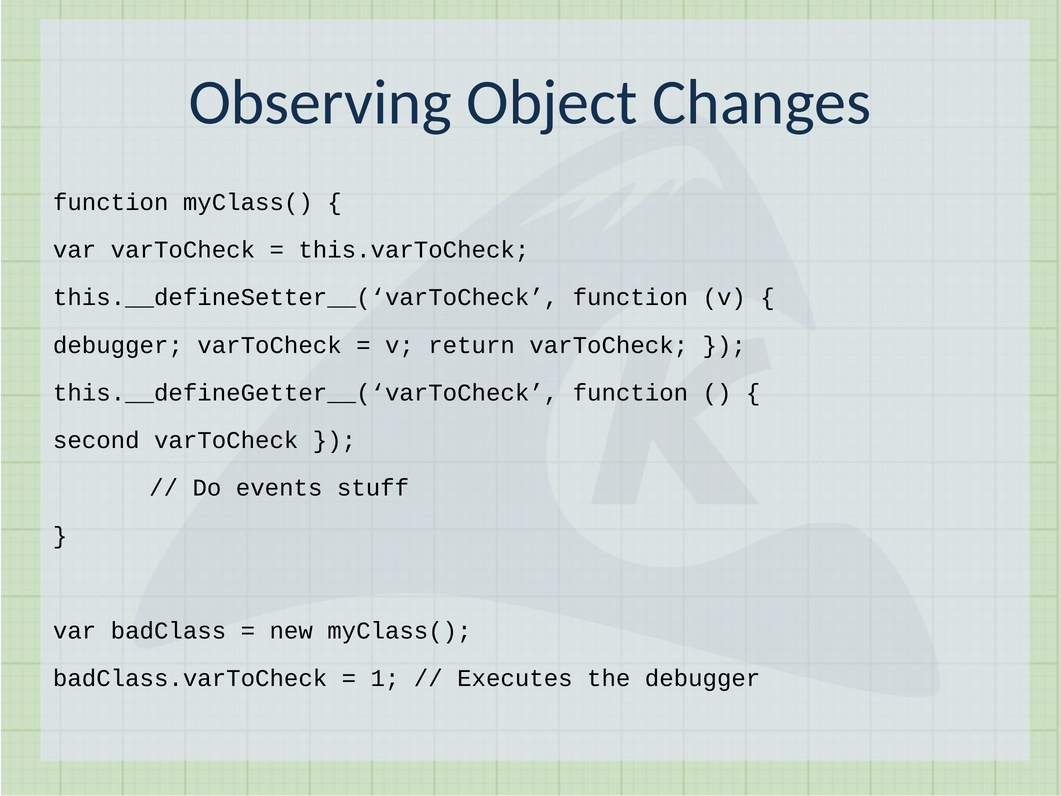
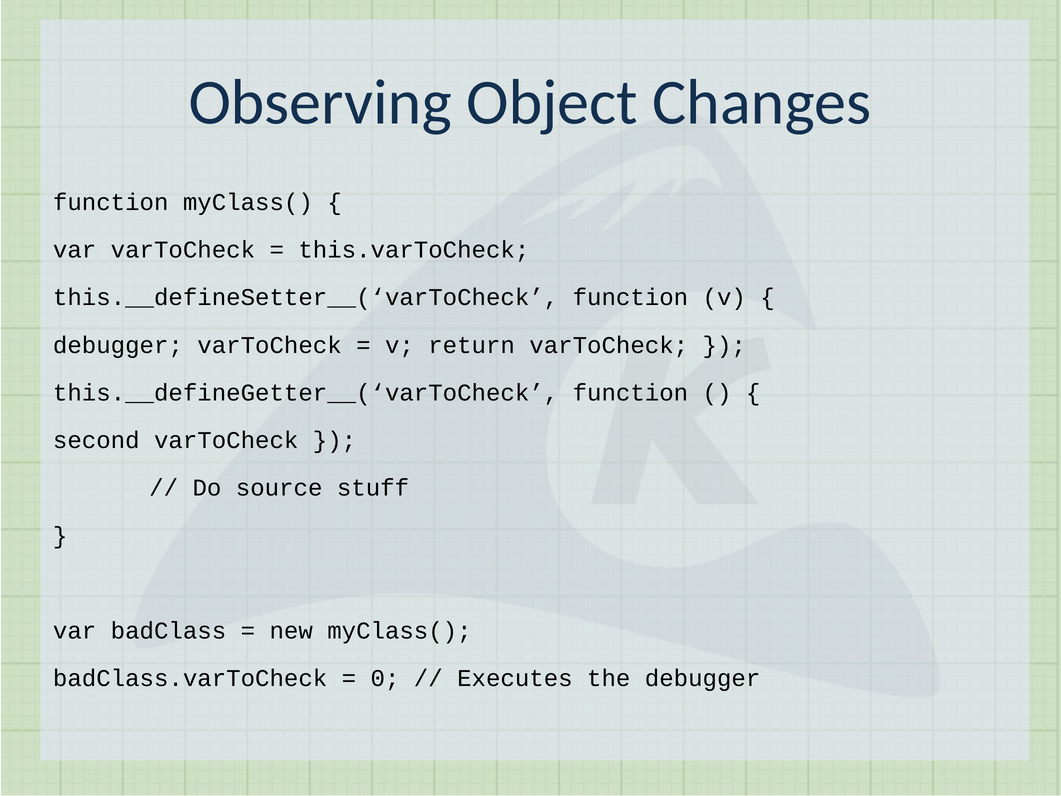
events: events -> source (279, 488)
1: 1 -> 0 (385, 678)
